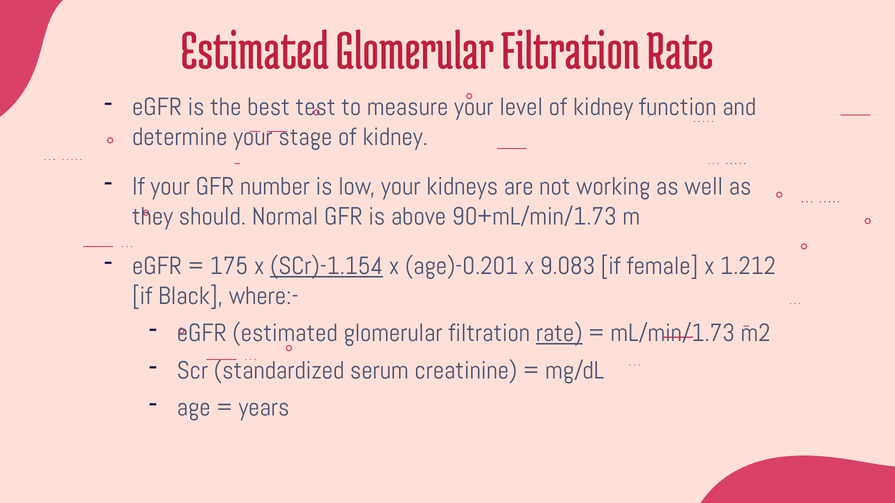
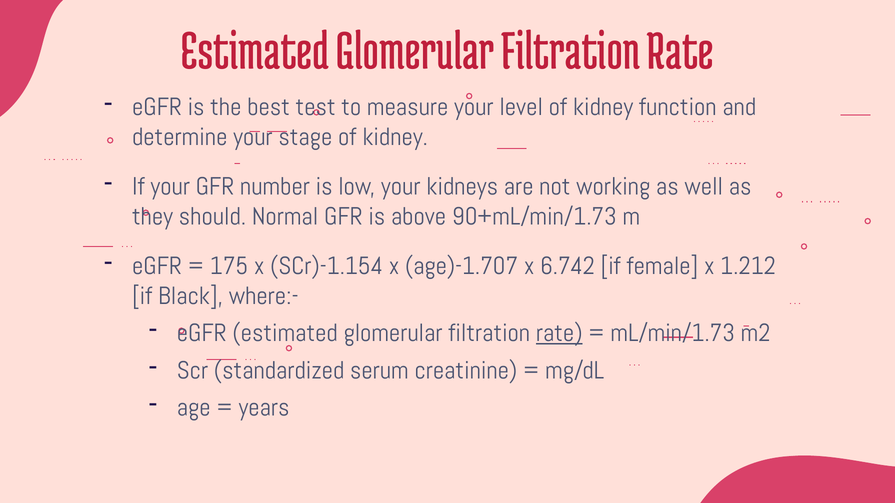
SCr)-1.154 underline: present -> none (327, 266)
age)-0.201: age)-0.201 -> age)-1.707 (462, 266)
9.083: 9.083 -> 6.742 (568, 266)
